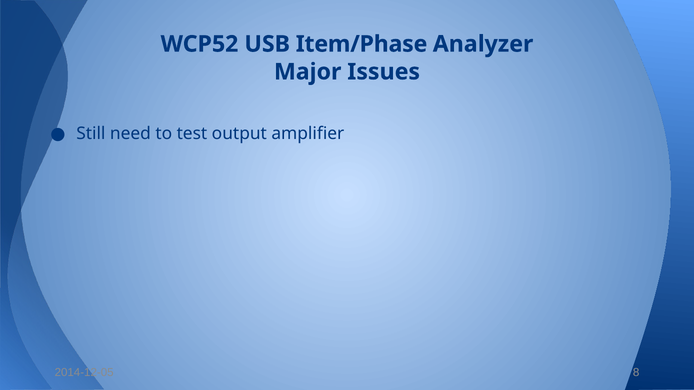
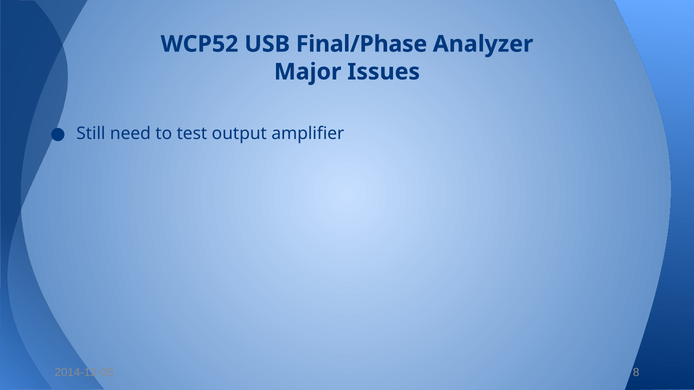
Item/Phase: Item/Phase -> Final/Phase (362, 44)
